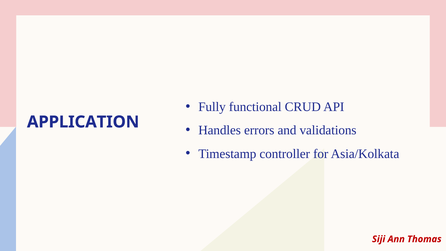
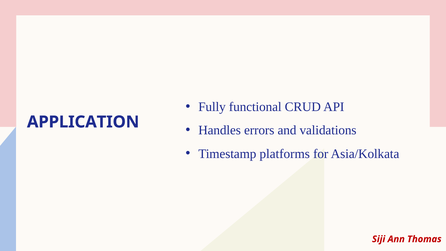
controller: controller -> platforms (285, 154)
